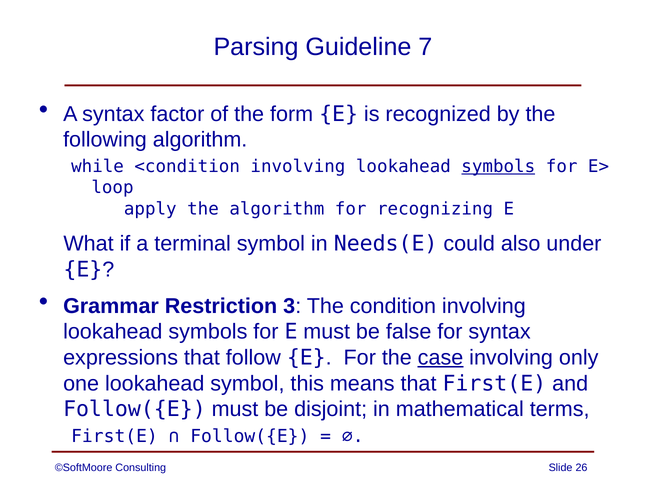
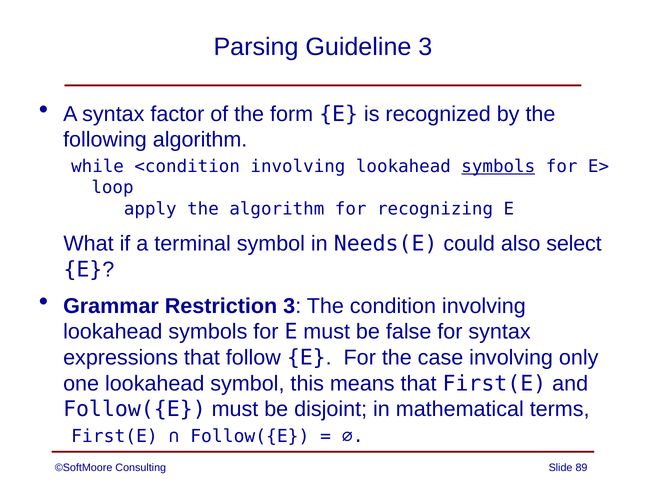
Guideline 7: 7 -> 3 (425, 47)
under: under -> select (574, 244)
case underline: present -> none (441, 358)
26: 26 -> 89 (582, 468)
